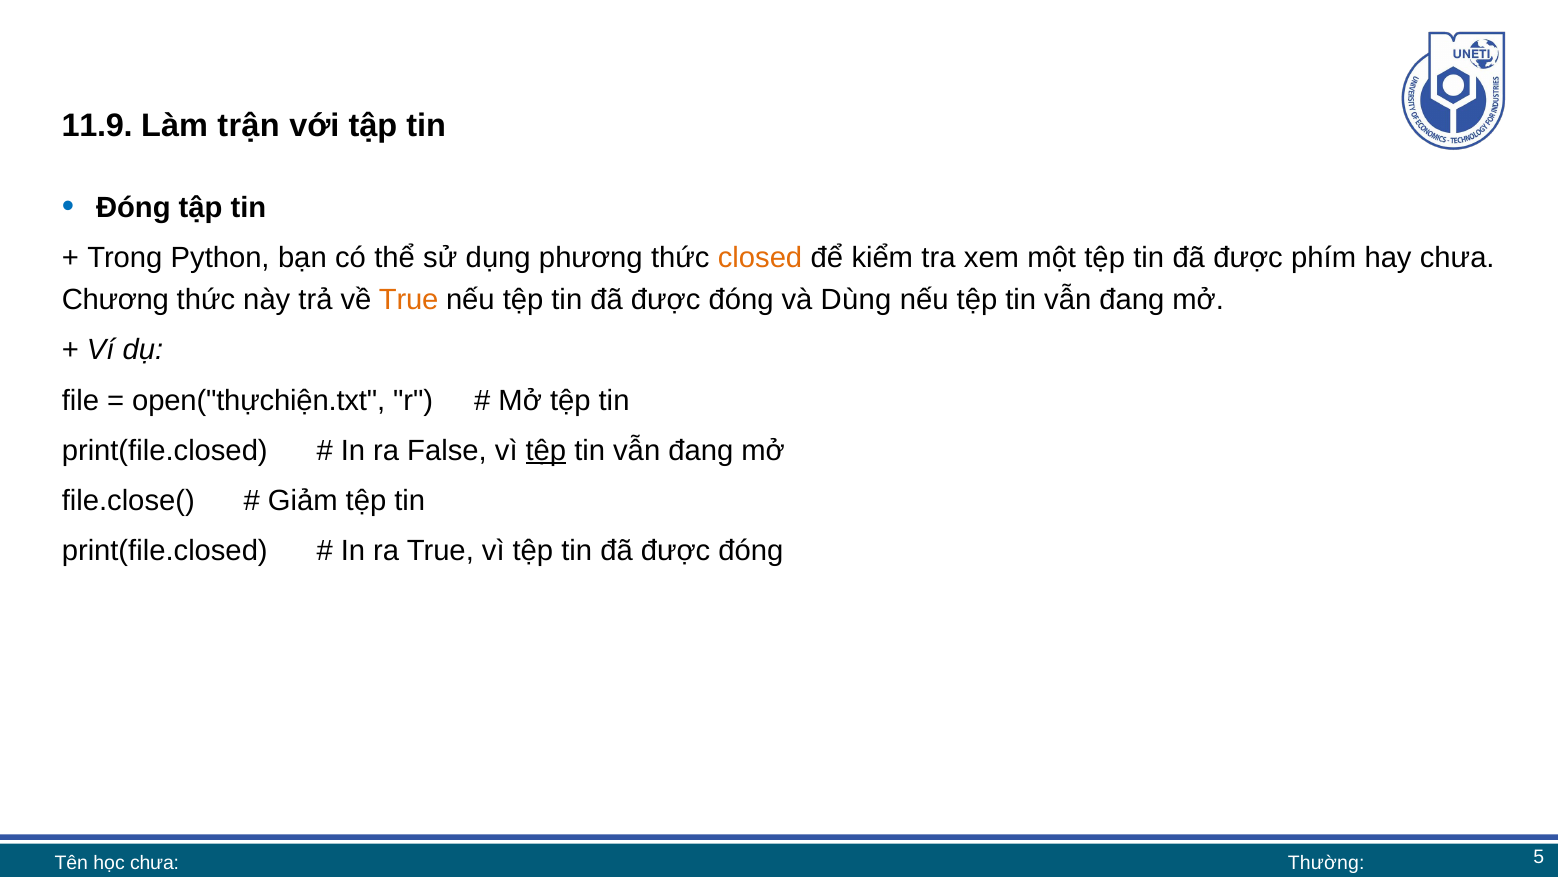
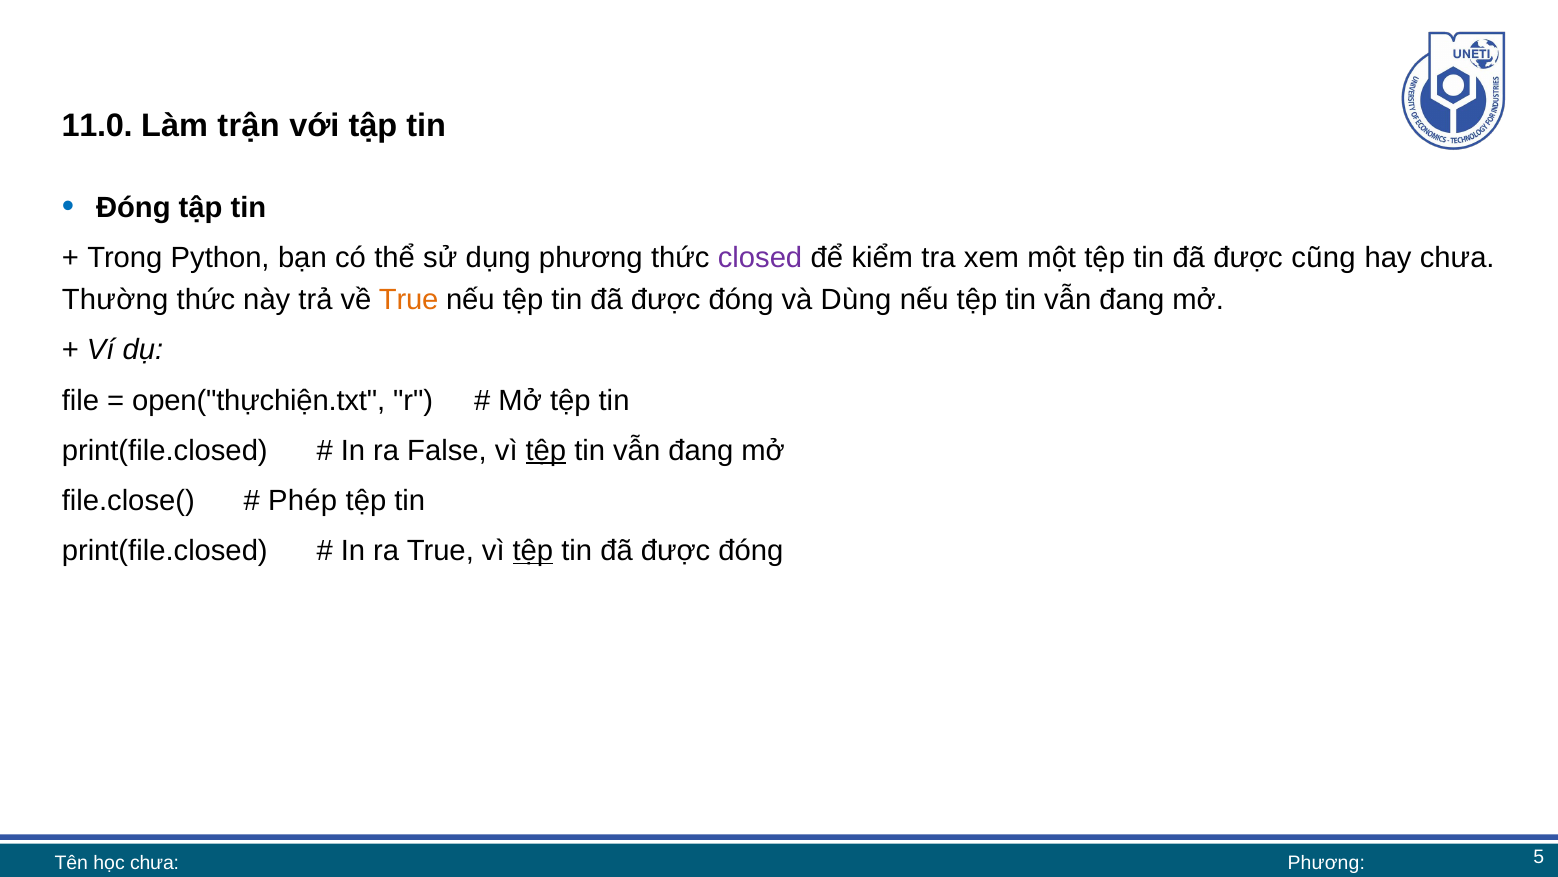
11.9: 11.9 -> 11.0 (97, 126)
closed colour: orange -> purple (760, 258)
phím: phím -> cũng (1324, 258)
Chương: Chương -> Thường (115, 300)
Giảm: Giảm -> Phép (303, 500)
tệp underline: none -> present (533, 551)
Thường: Thường -> Phương (1326, 863)
